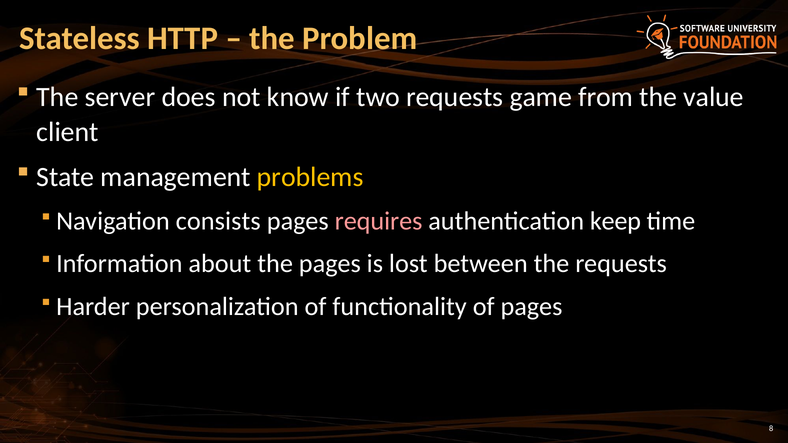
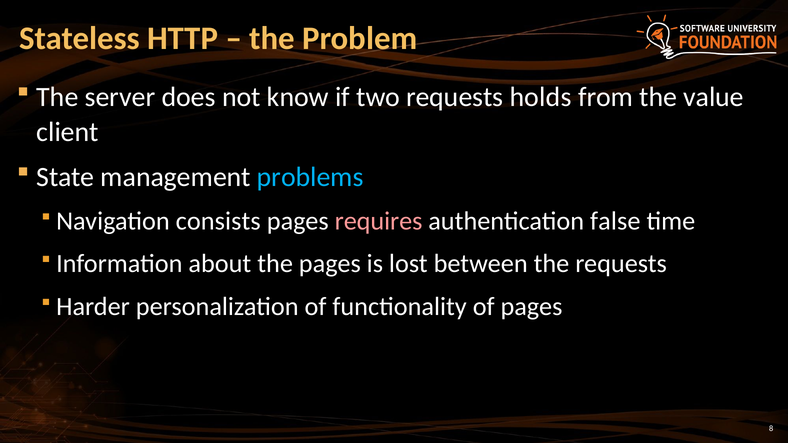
game: game -> holds (541, 97)
problems colour: yellow -> light blue (310, 177)
keep: keep -> false (615, 221)
